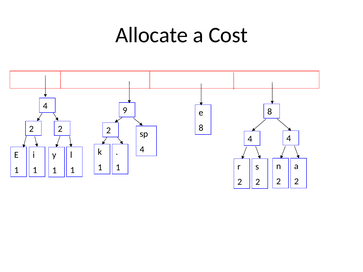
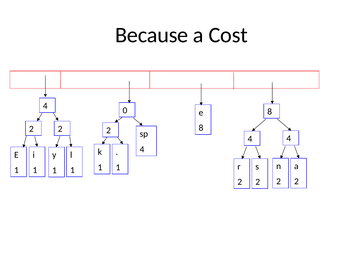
Allocate: Allocate -> Because (152, 35)
9: 9 -> 0 (125, 111)
